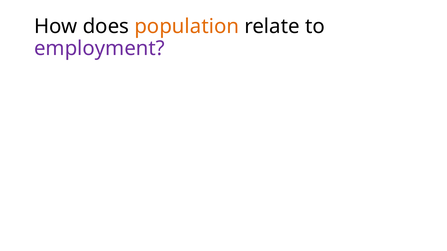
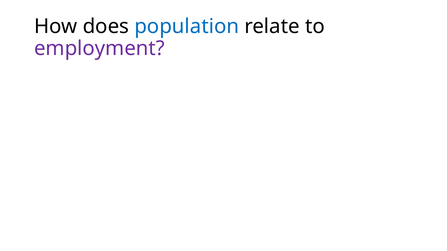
population colour: orange -> blue (187, 26)
